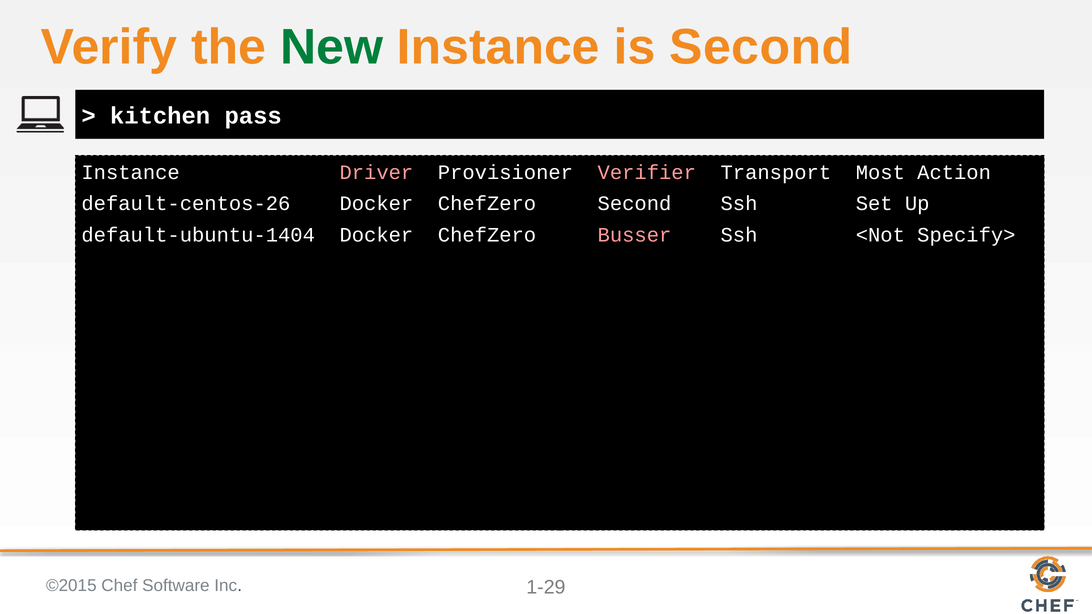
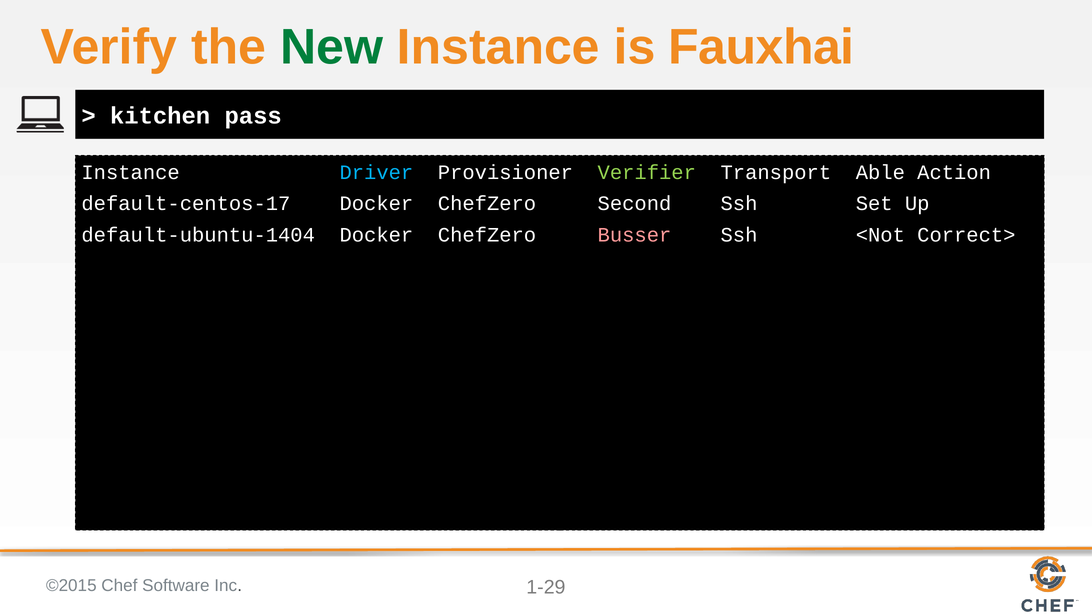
is Second: Second -> Fauxhai (761, 47)
Driver colour: pink -> light blue (376, 172)
Verifier colour: pink -> light green (647, 172)
Most: Most -> Able (880, 172)
default-centos-26: default-centos-26 -> default-centos-17 (186, 204)
Specify>: Specify> -> Correct> (966, 235)
